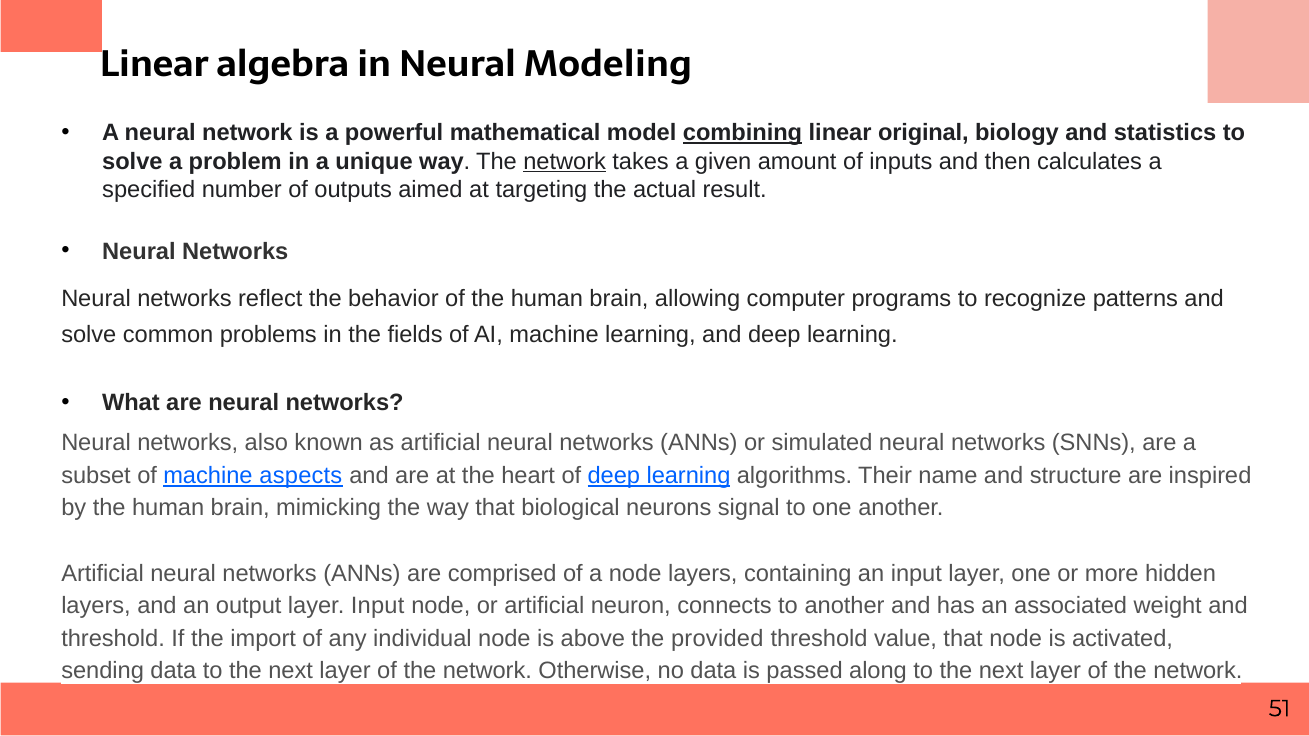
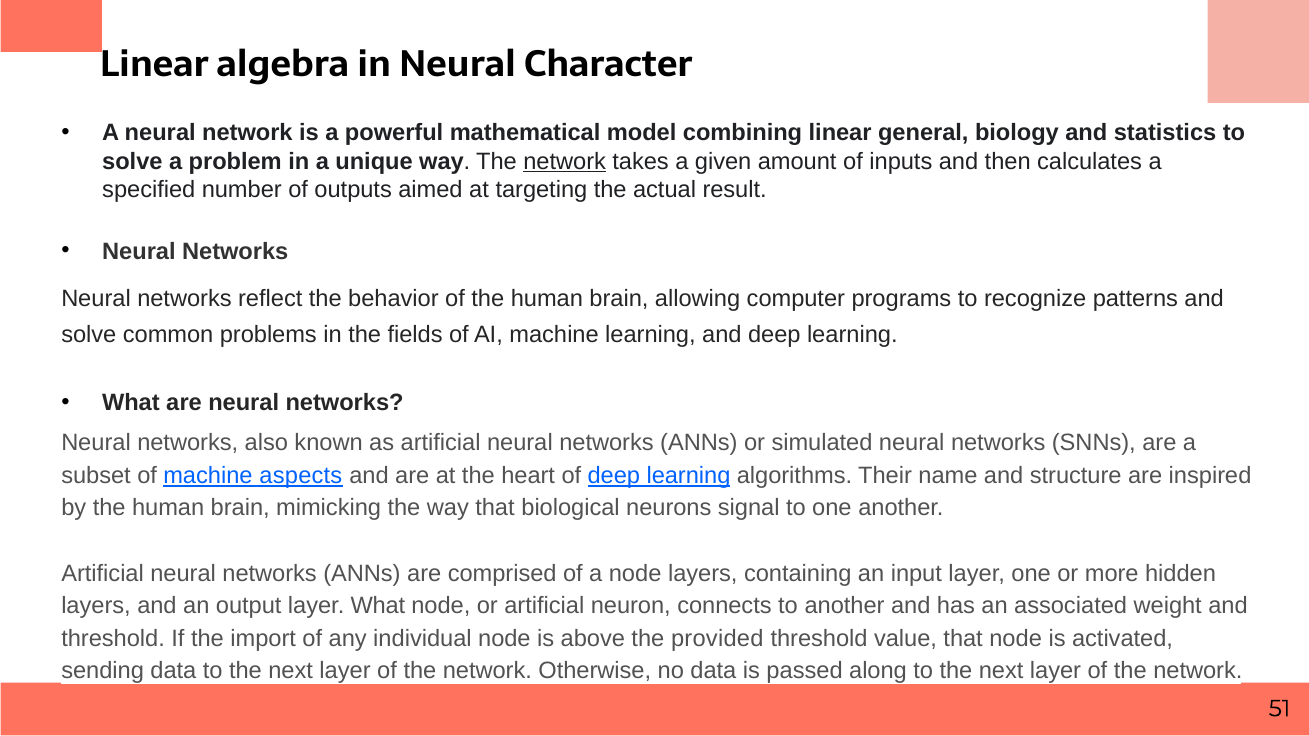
Modeling: Modeling -> Character (608, 64)
combining underline: present -> none (743, 133)
original: original -> general (923, 133)
layer Input: Input -> What (378, 606)
